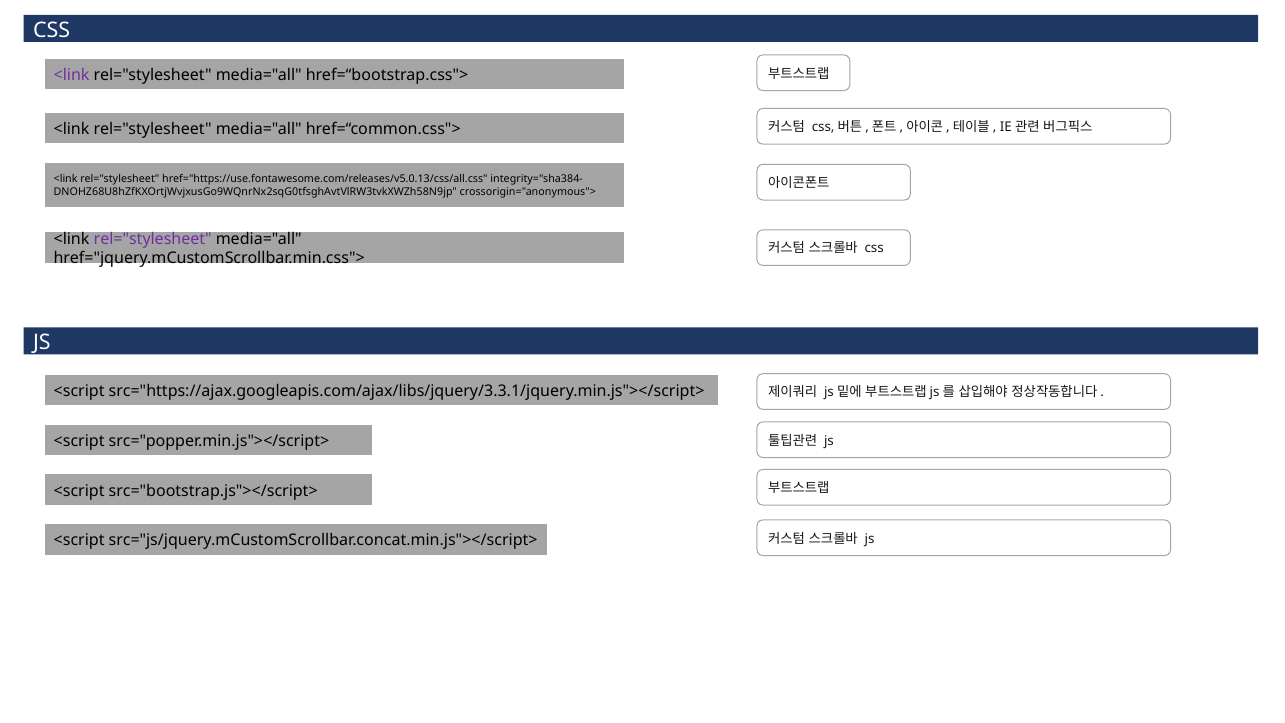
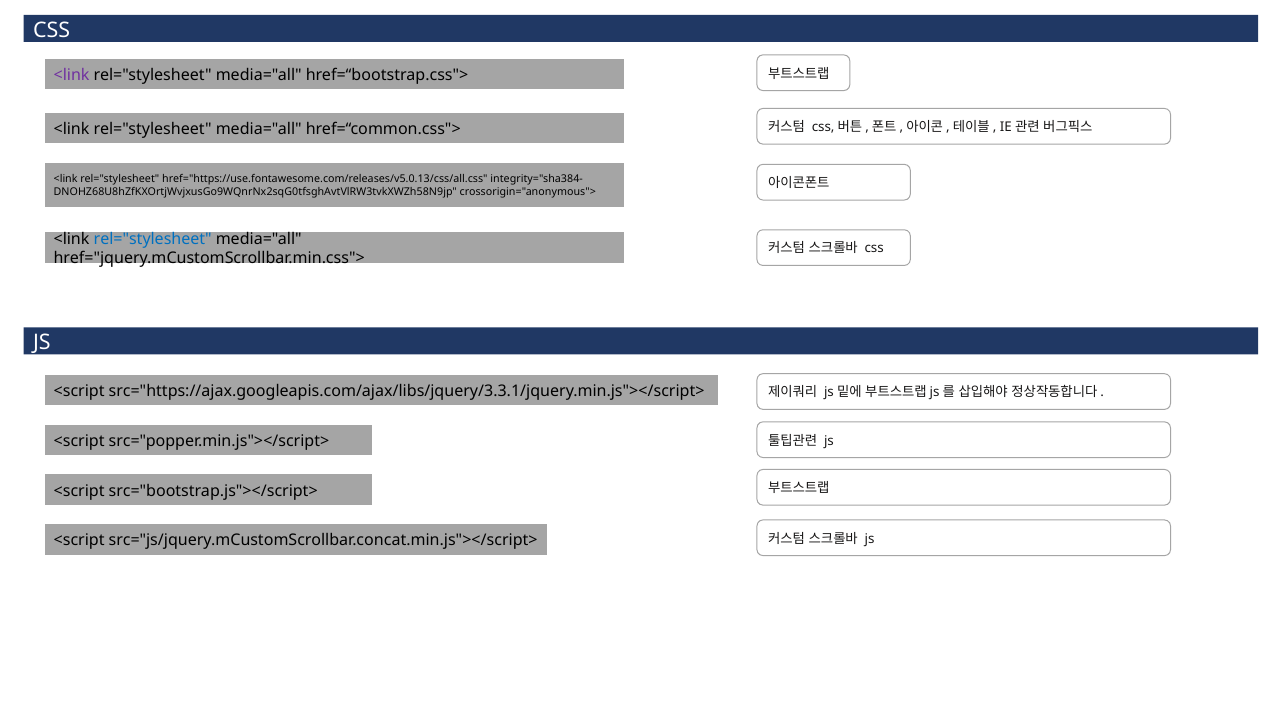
rel="stylesheet colour: purple -> blue (153, 239)
